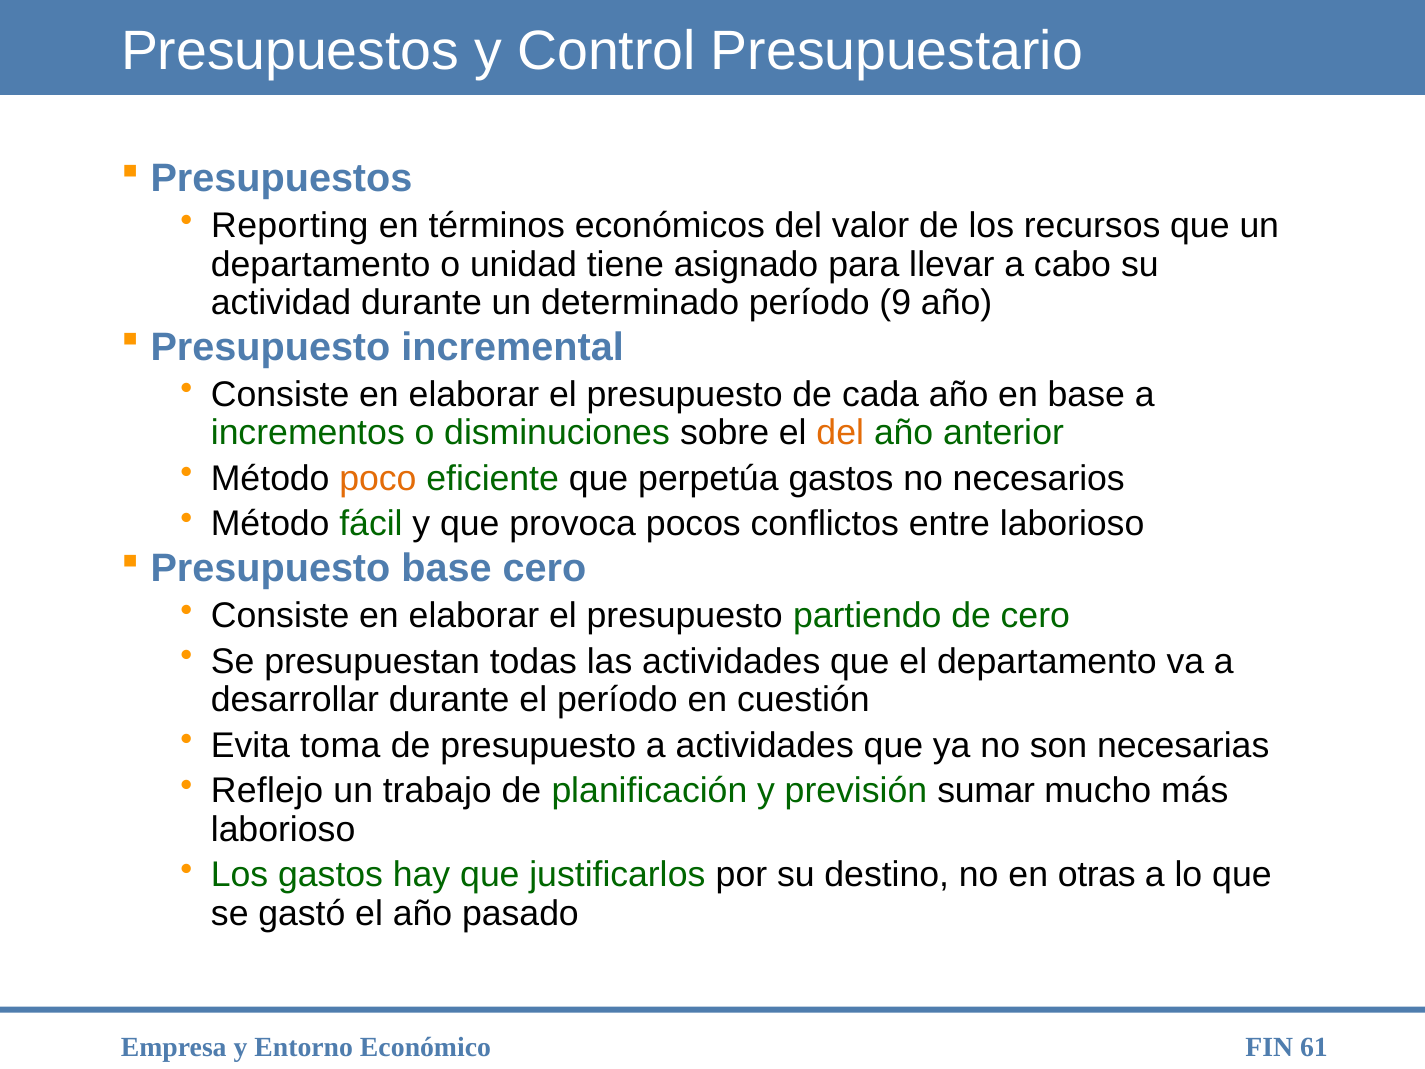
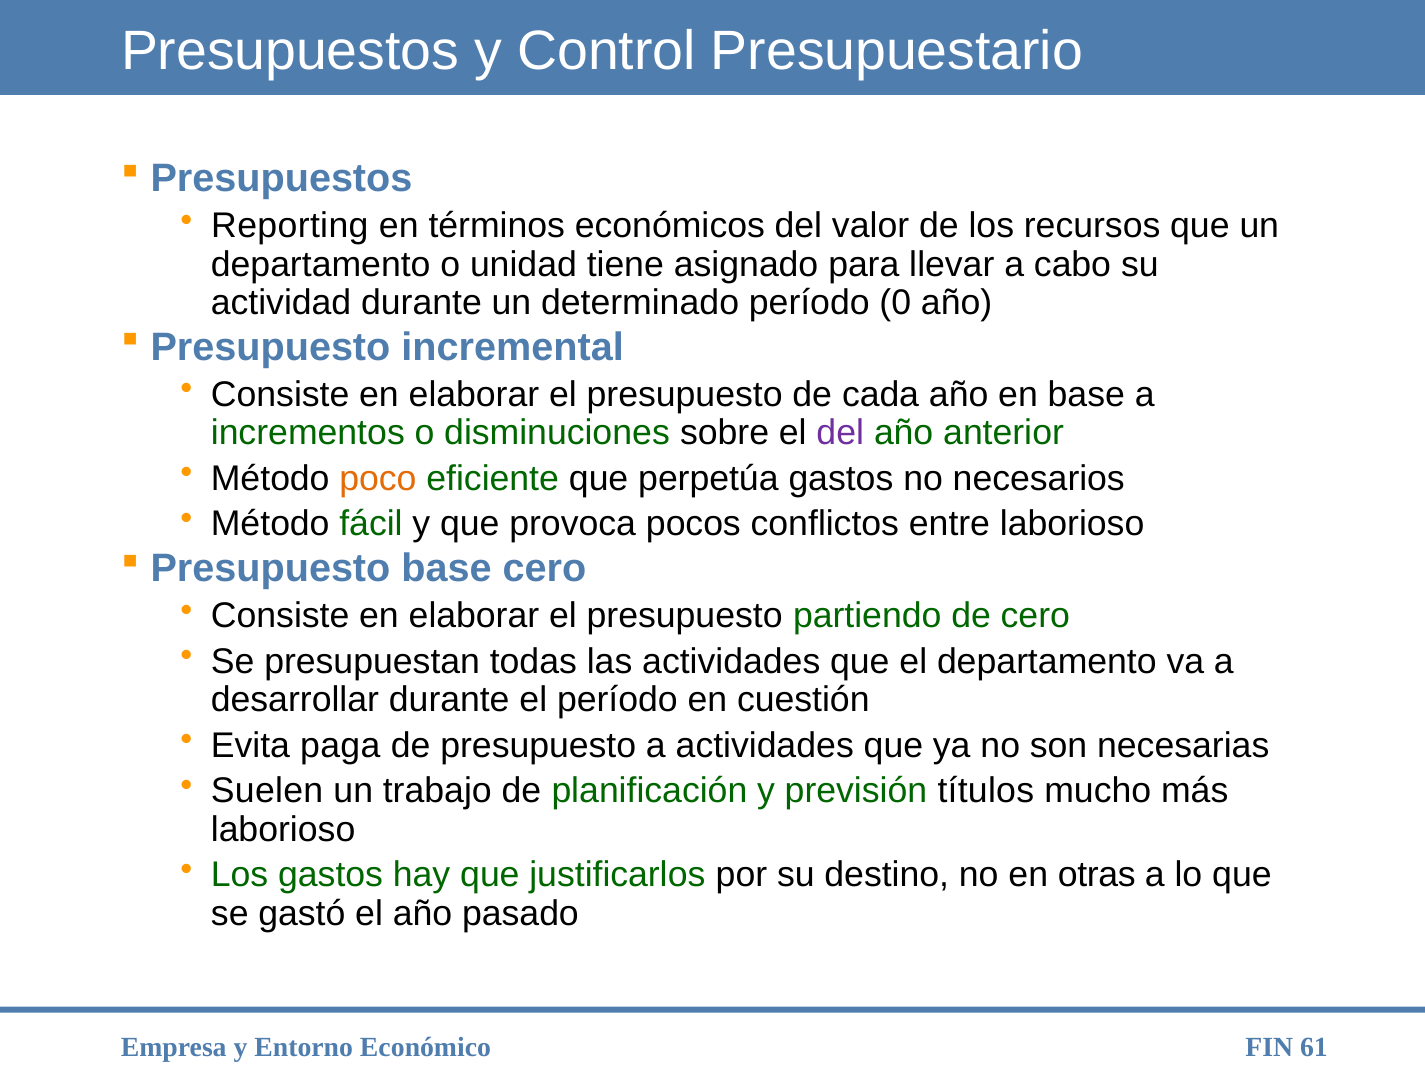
9: 9 -> 0 (895, 303)
del colour: orange -> purple (840, 433)
toma: toma -> paga (340, 745)
Reflejo: Reflejo -> Suelen (267, 791)
sumar: sumar -> títulos (986, 791)
